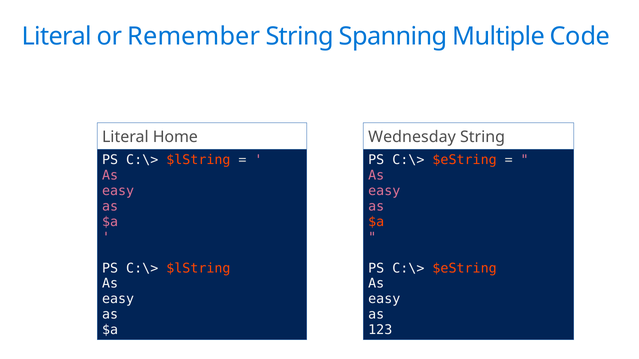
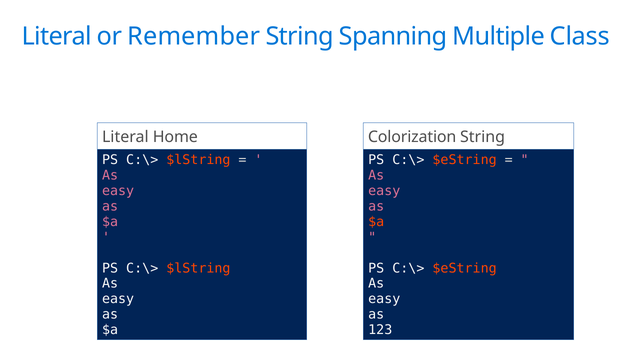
Code: Code -> Class (580, 36)
Wednesday: Wednesday -> Colorization (412, 137)
